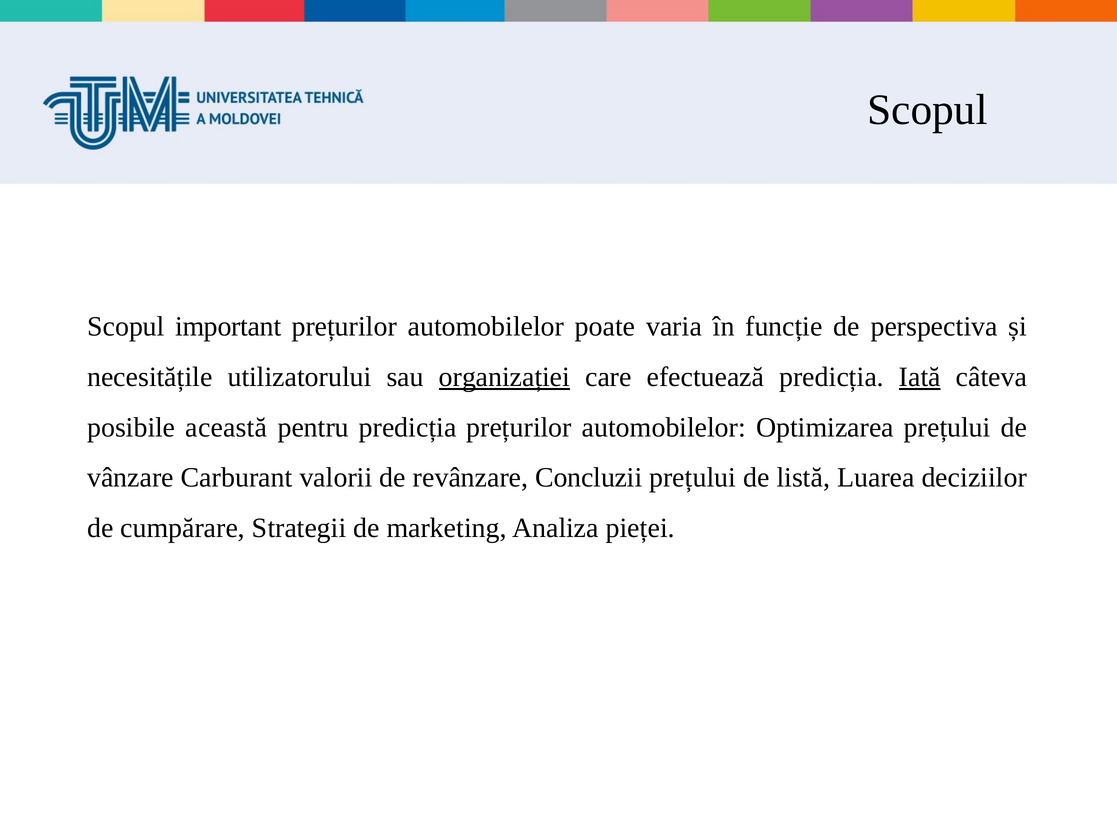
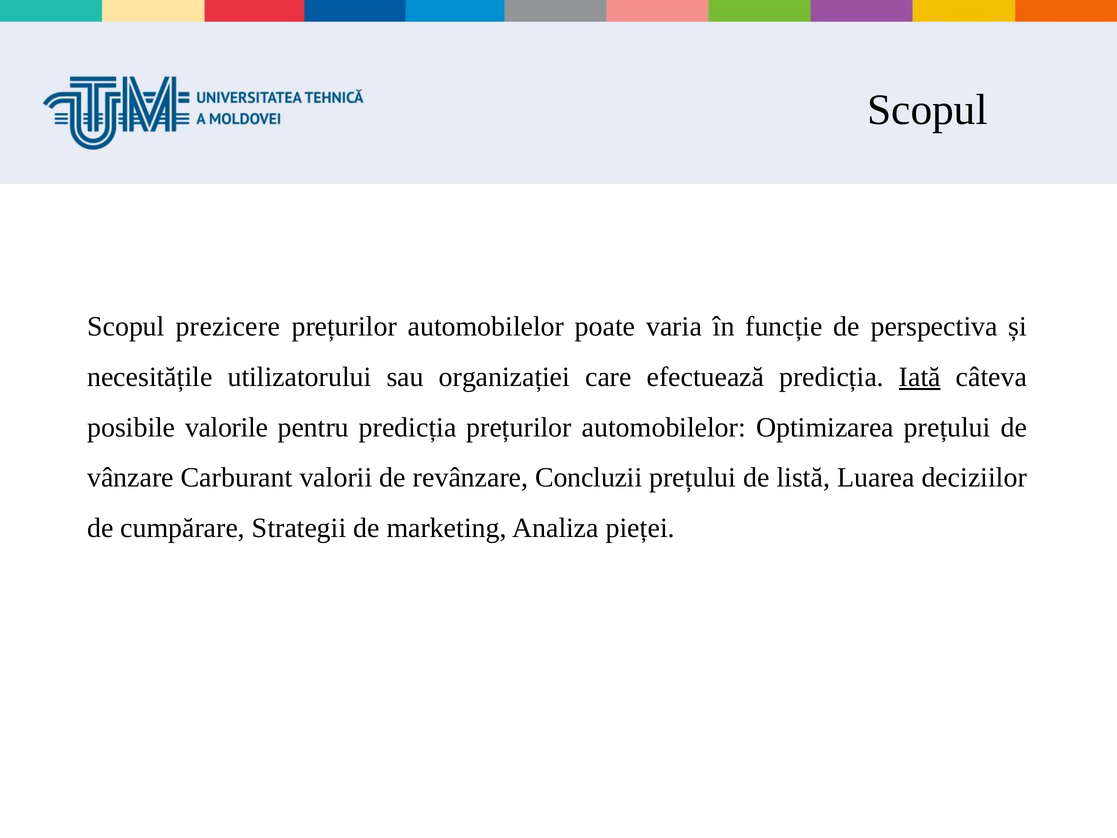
important: important -> prezicere (228, 327)
organizației underline: present -> none (504, 377)
această: această -> valorile (227, 427)
